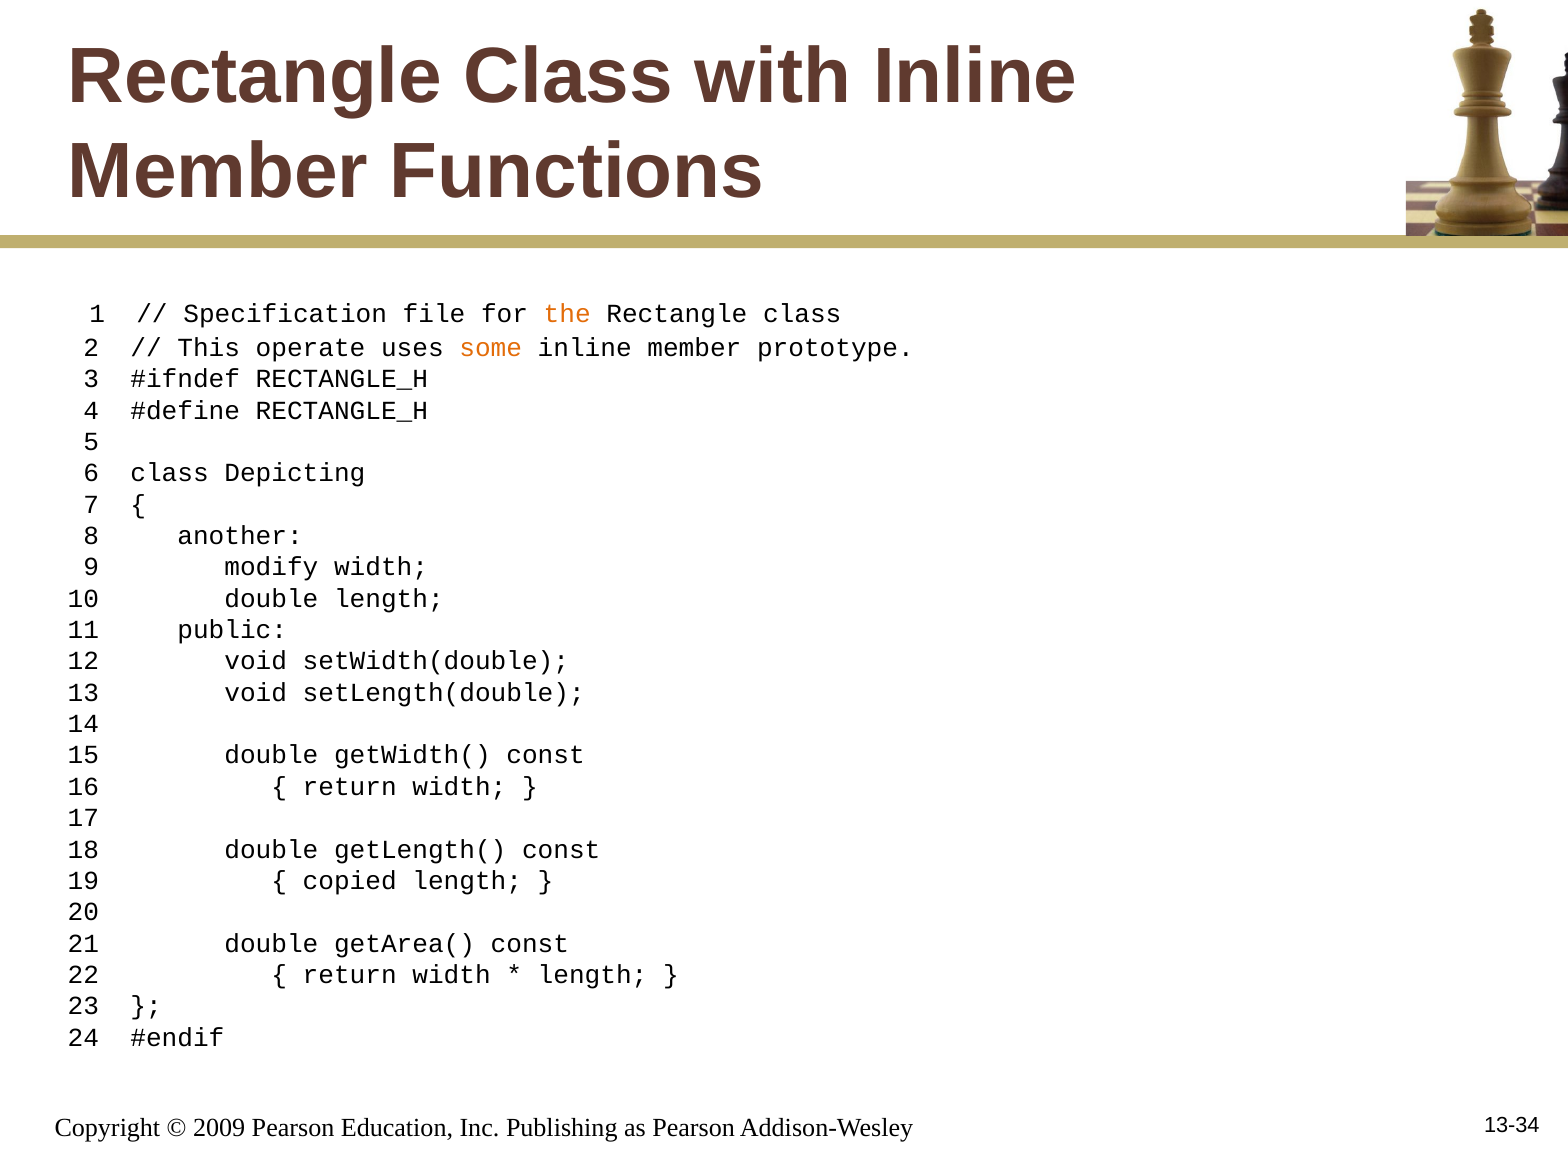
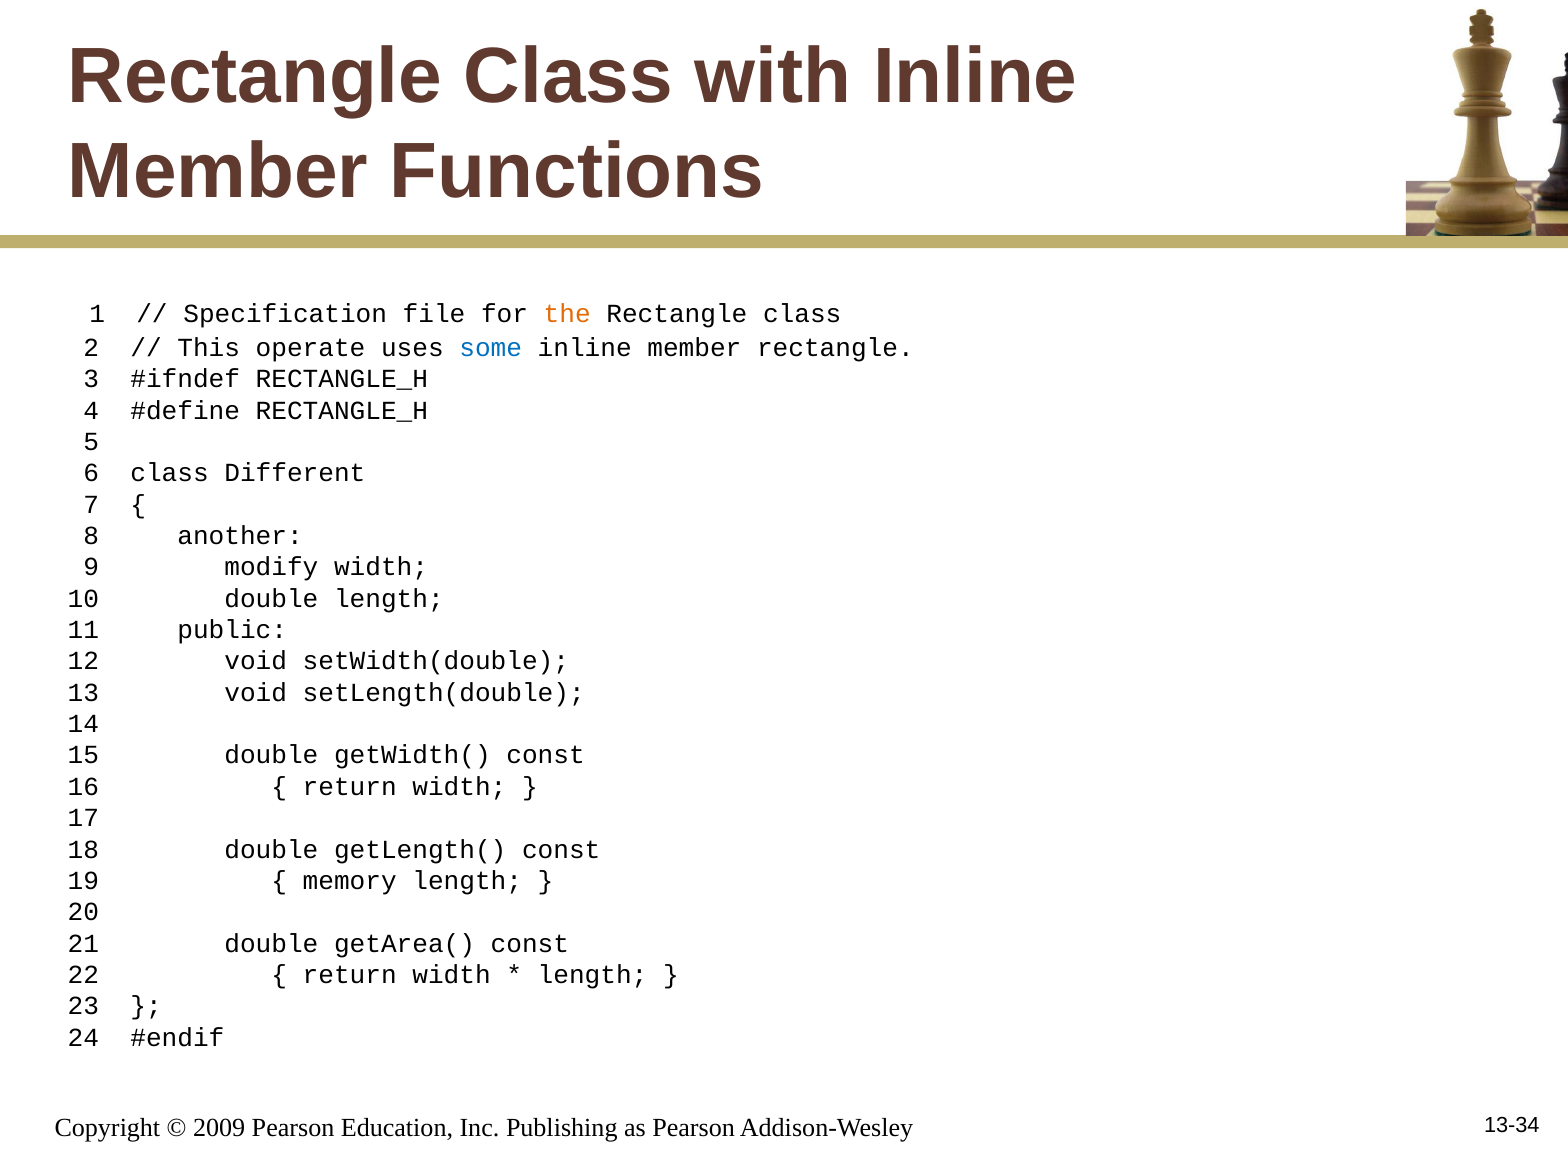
some colour: orange -> blue (491, 348)
member prototype: prototype -> rectangle (835, 348)
Depicting: Depicting -> Different (295, 473)
copied: copied -> memory (350, 881)
